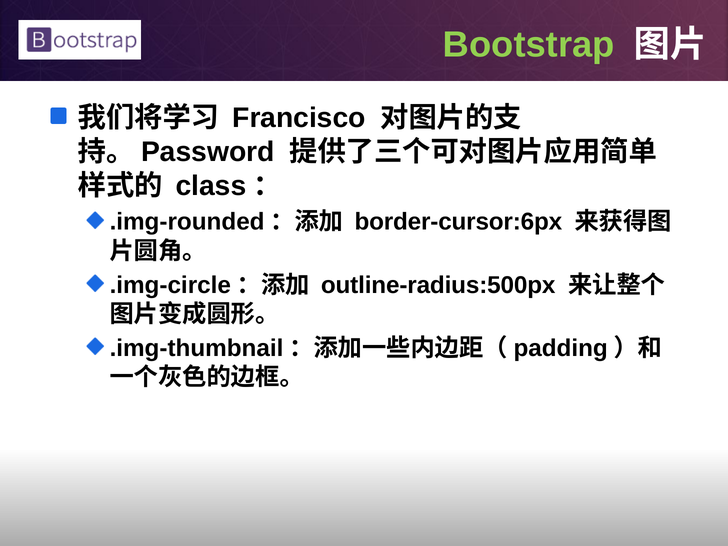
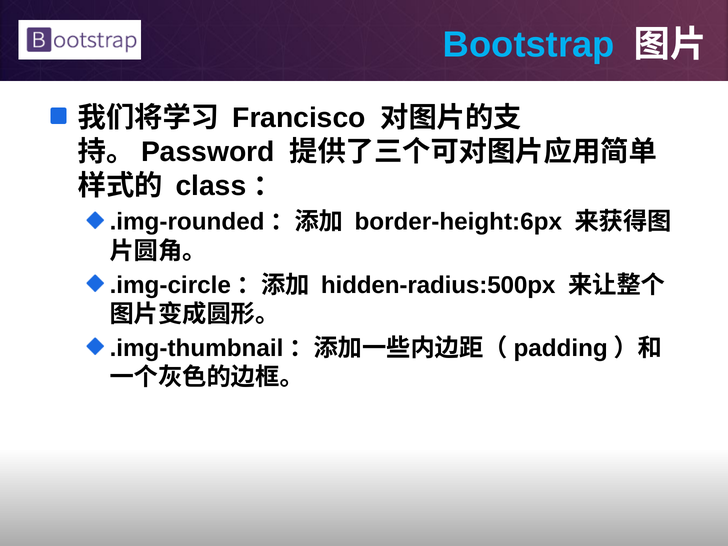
Bootstrap colour: light green -> light blue (529, 45)
border-cursor:6px: border-cursor:6px -> border-height:6px (458, 222)
outline-radius:500px: outline-radius:500px -> hidden-radius:500px (438, 285)
